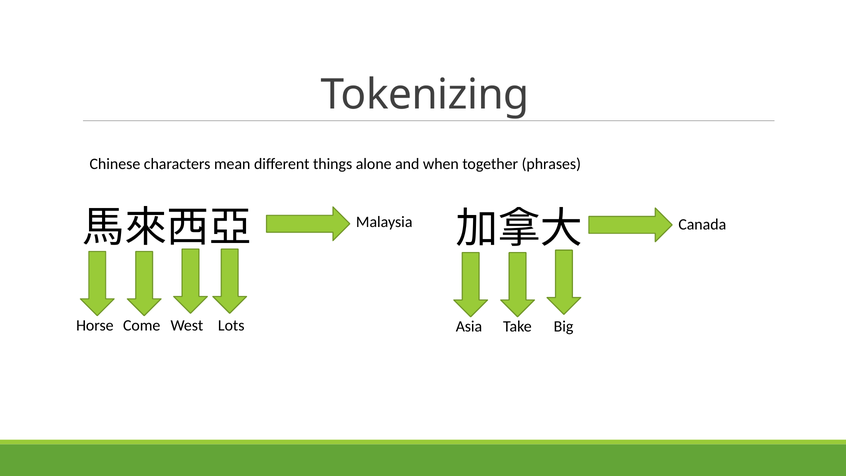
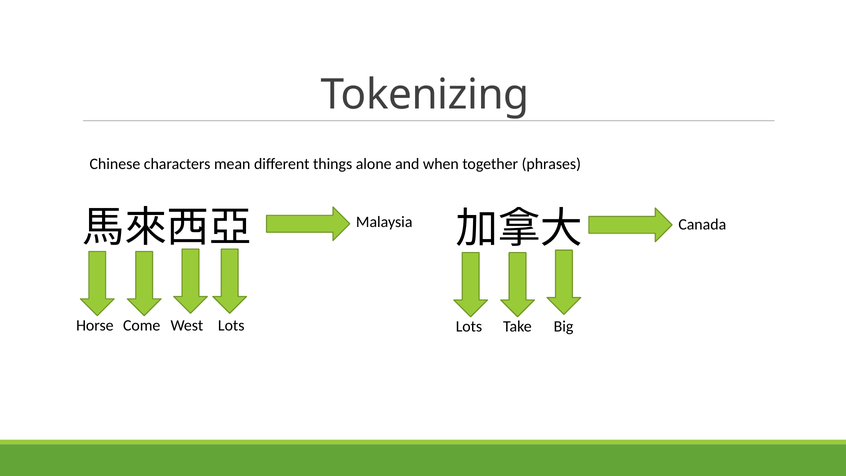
Asia: Asia -> Lots (469, 327)
